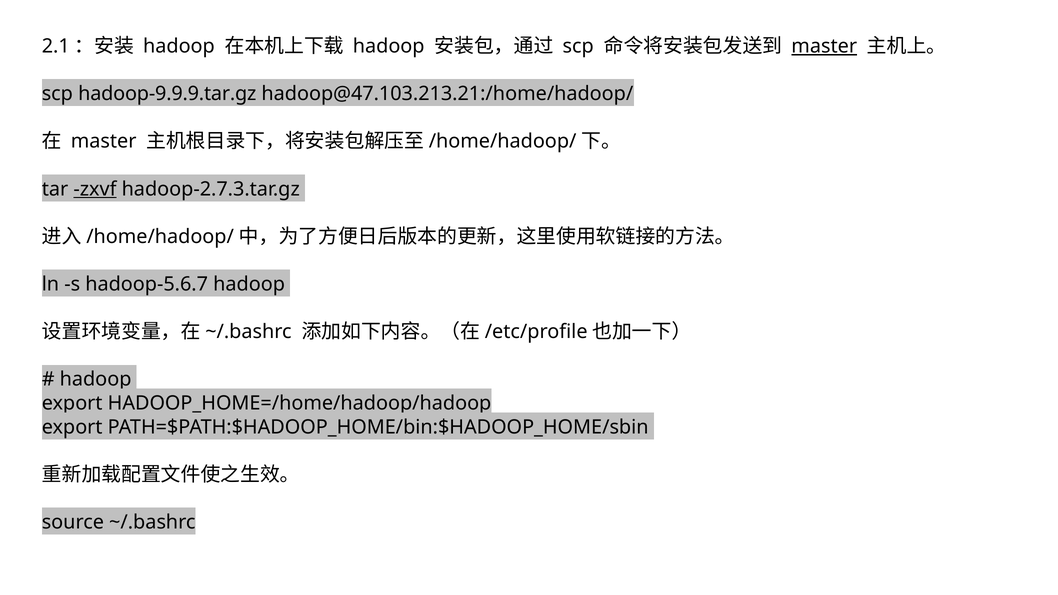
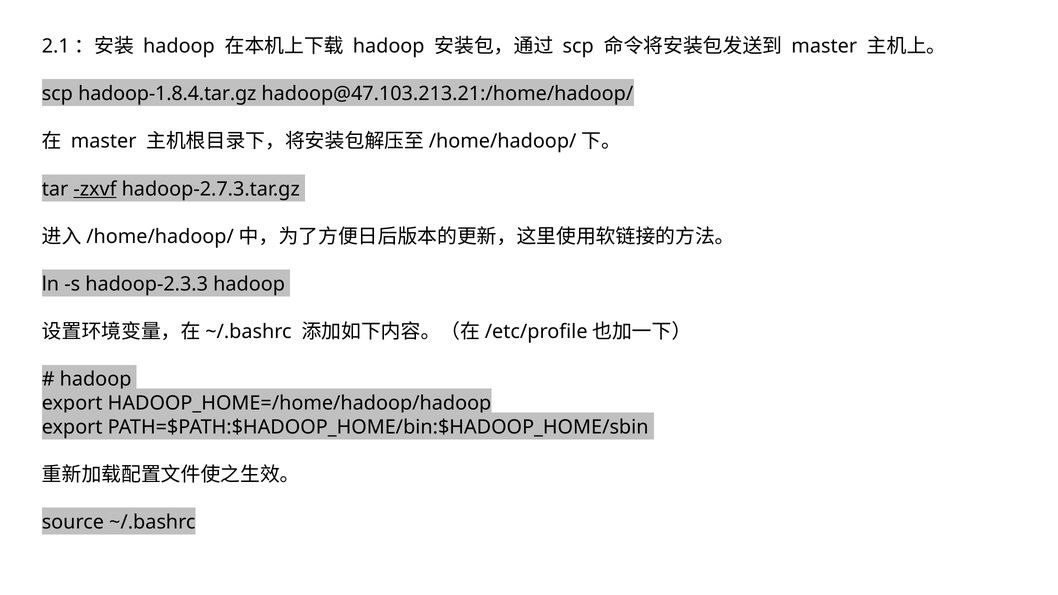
master underline: present -> none (824, 46)
hadoop-9.9.9.tar.gz: hadoop-9.9.9.tar.gz -> hadoop-1.8.4.tar.gz (167, 94)
hadoop-5.6.7: hadoop-5.6.7 -> hadoop-2.3.3 (147, 284)
